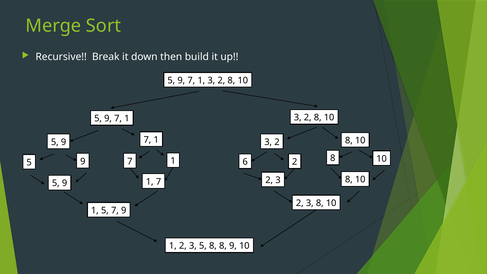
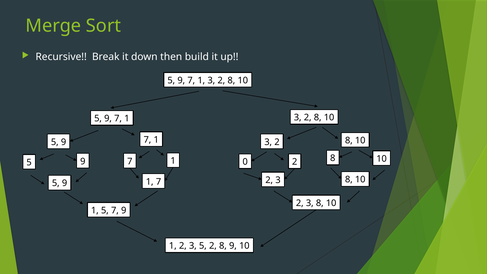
6: 6 -> 0 (245, 162)
5 8: 8 -> 2 (213, 246)
